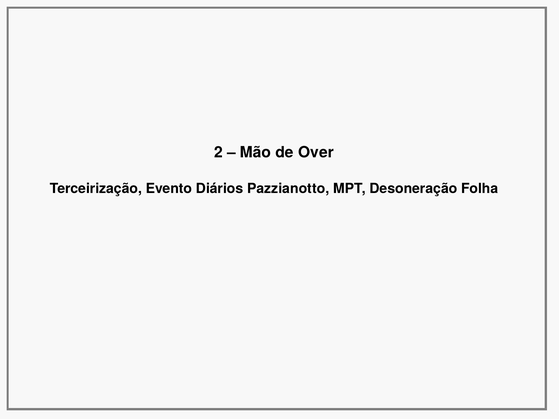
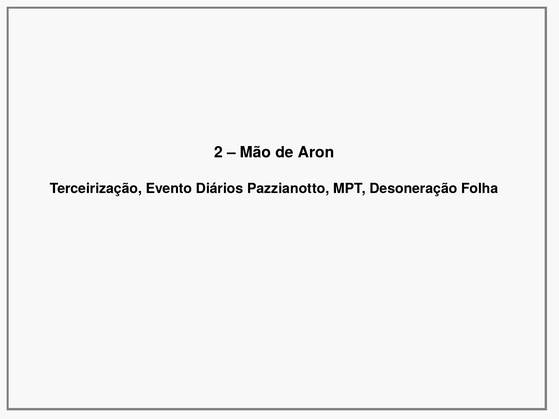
Over: Over -> Aron (316, 152)
